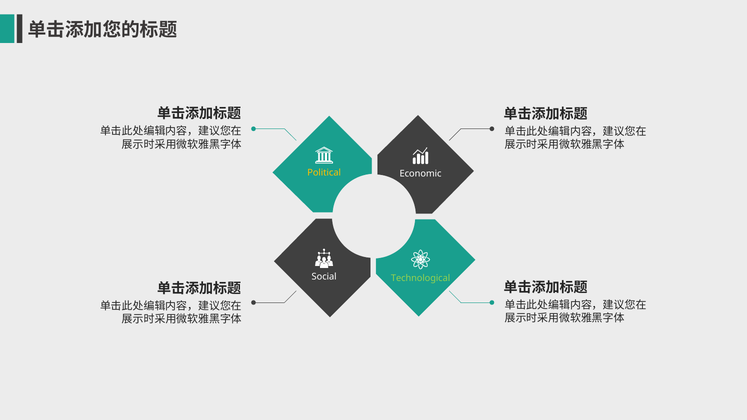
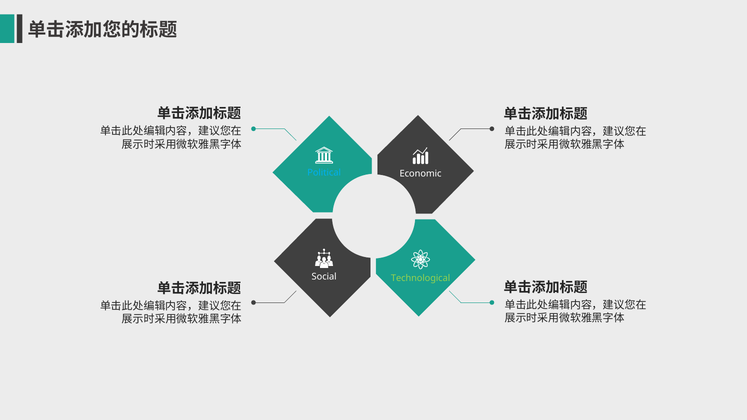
Political colour: yellow -> light blue (324, 173)
